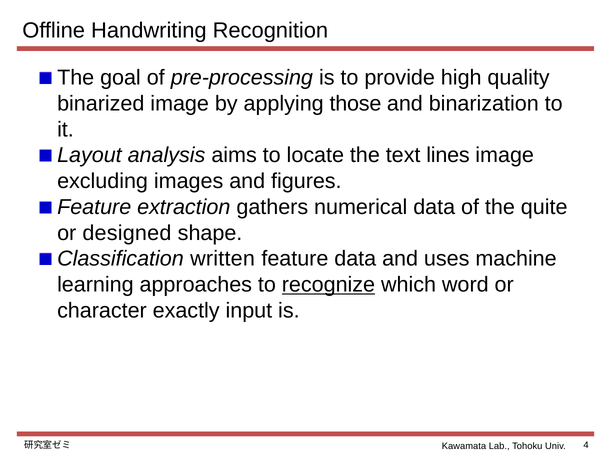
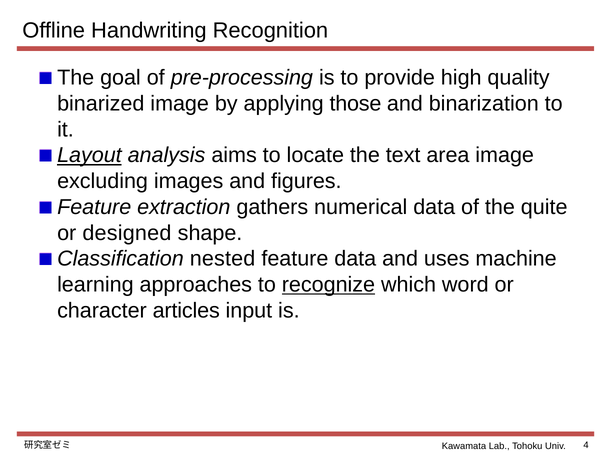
Layout underline: none -> present (89, 155)
lines: lines -> area (448, 155)
written: written -> nested (223, 259)
exactly: exactly -> articles (186, 311)
